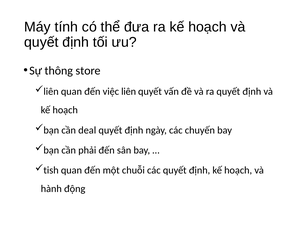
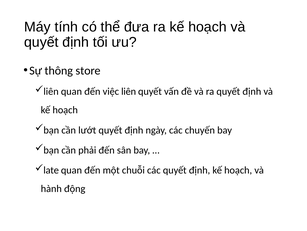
deal: deal -> lướt (87, 130)
tish: tish -> late (51, 170)
